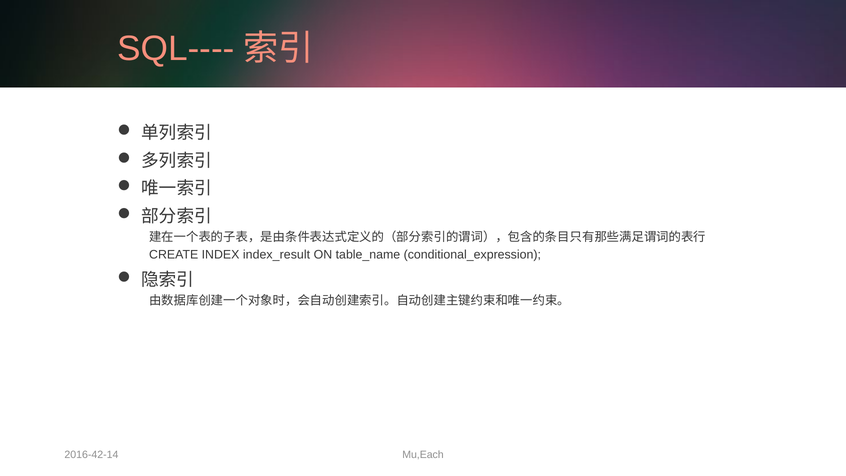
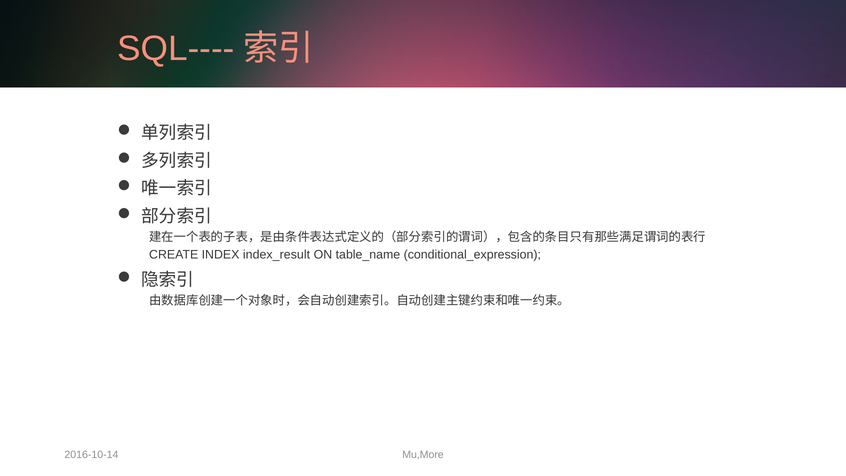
2016-42-14: 2016-42-14 -> 2016-10-14 (91, 454)
Mu,Each: Mu,Each -> Mu,More (423, 454)
